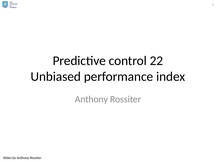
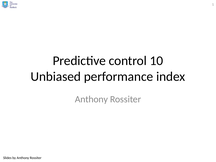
22: 22 -> 10 (156, 61)
